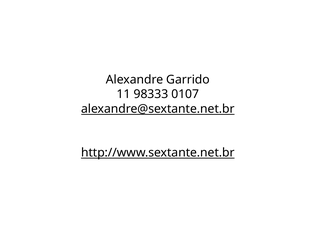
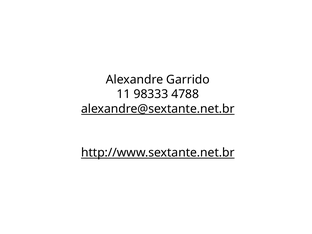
0107: 0107 -> 4788 (185, 94)
